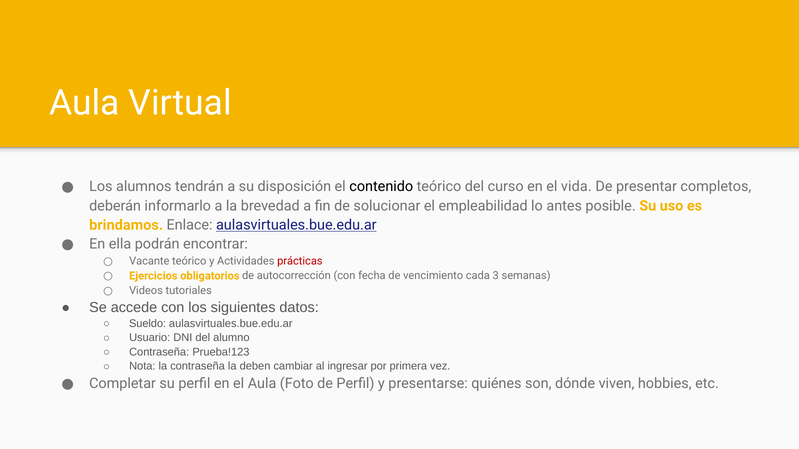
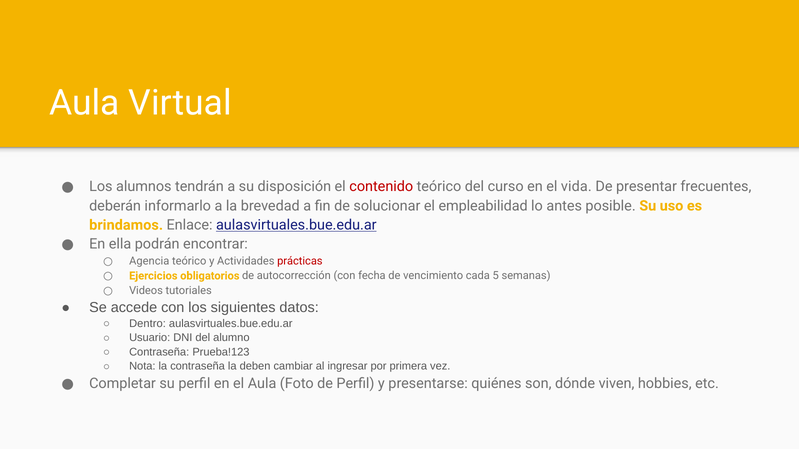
contenido colour: black -> red (381, 187)
completos: completos -> frecuentes (716, 187)
Vacante: Vacante -> Agencia (149, 261)
3: 3 -> 5 (496, 276)
Sueldo: Sueldo -> Dentro (147, 324)
